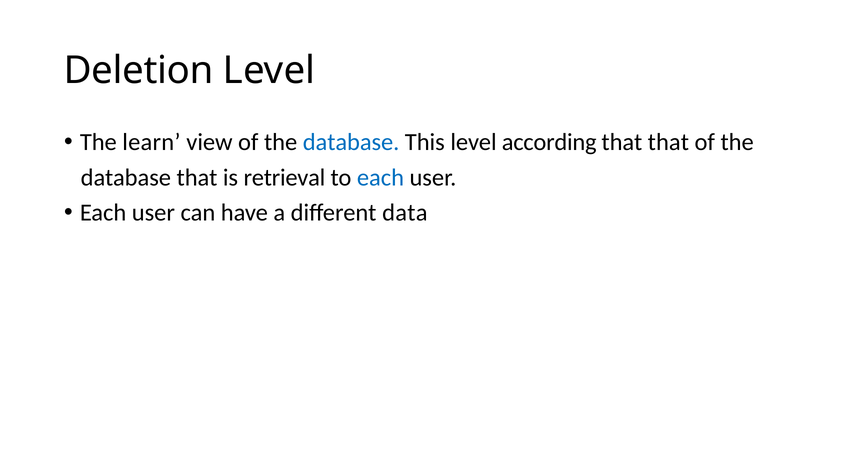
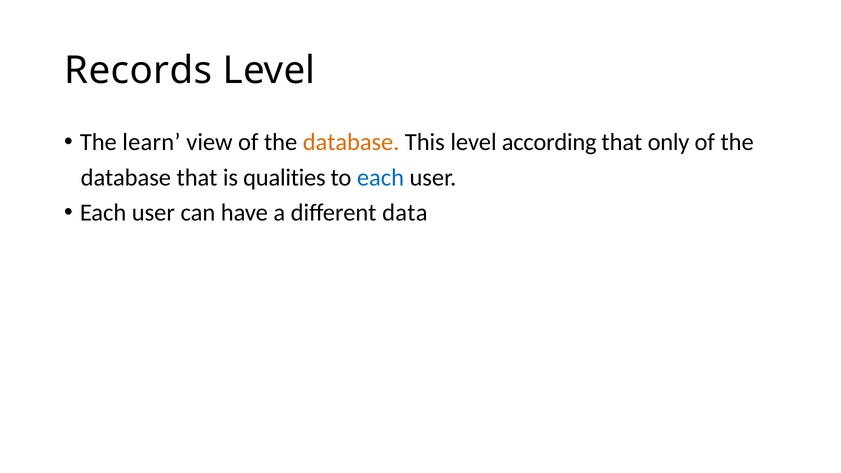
Deletion: Deletion -> Records (138, 71)
database colour: blue -> orange (351, 142)
that that: that -> only (669, 142)
retrieval: retrieval -> qualities (284, 177)
